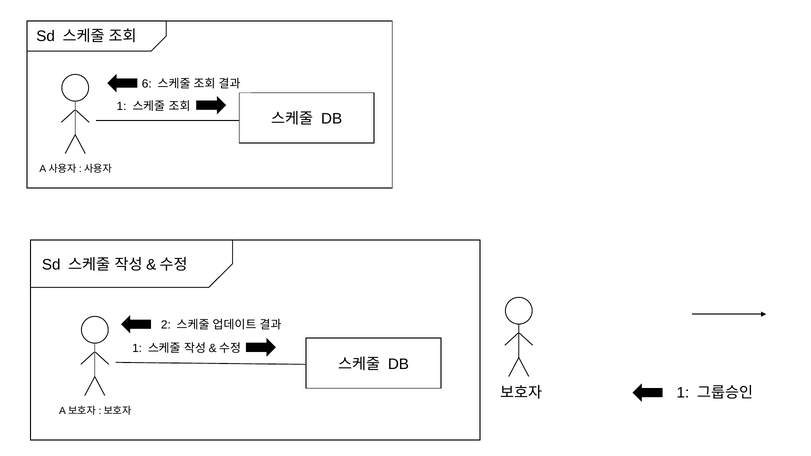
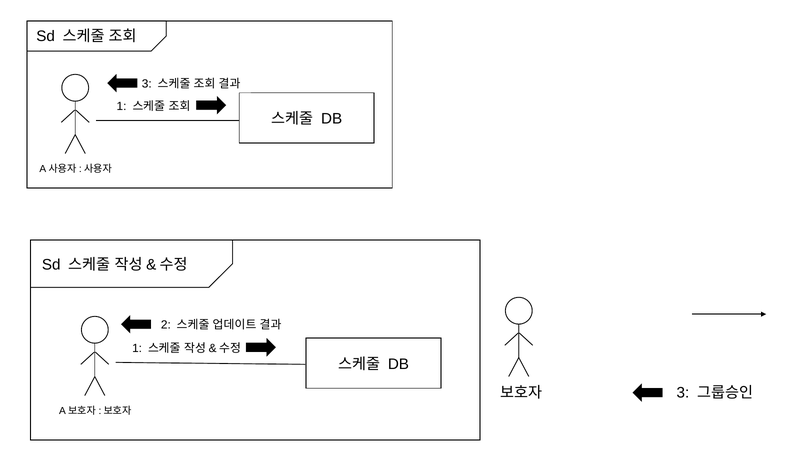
6: 6 -> 3 (147, 84)
1: 1 -> 3 (683, 393)
